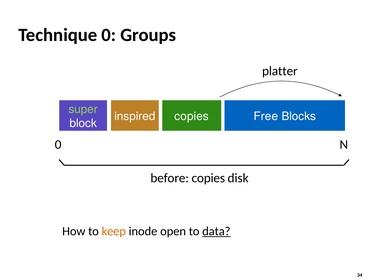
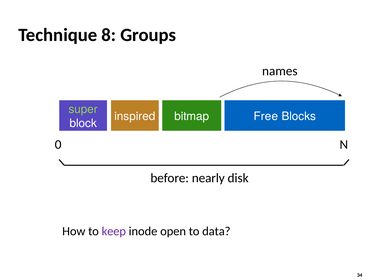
Technique 0: 0 -> 8 (109, 35)
platter: platter -> names (280, 71)
copies: copies -> bitmap (192, 117)
before copies: copies -> nearly (208, 178)
keep colour: orange -> purple (114, 232)
data underline: present -> none (216, 232)
